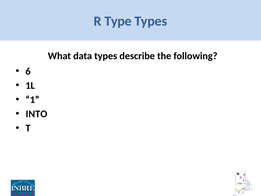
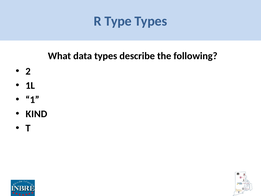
6: 6 -> 2 (28, 71)
INTO: INTO -> KIND (36, 114)
